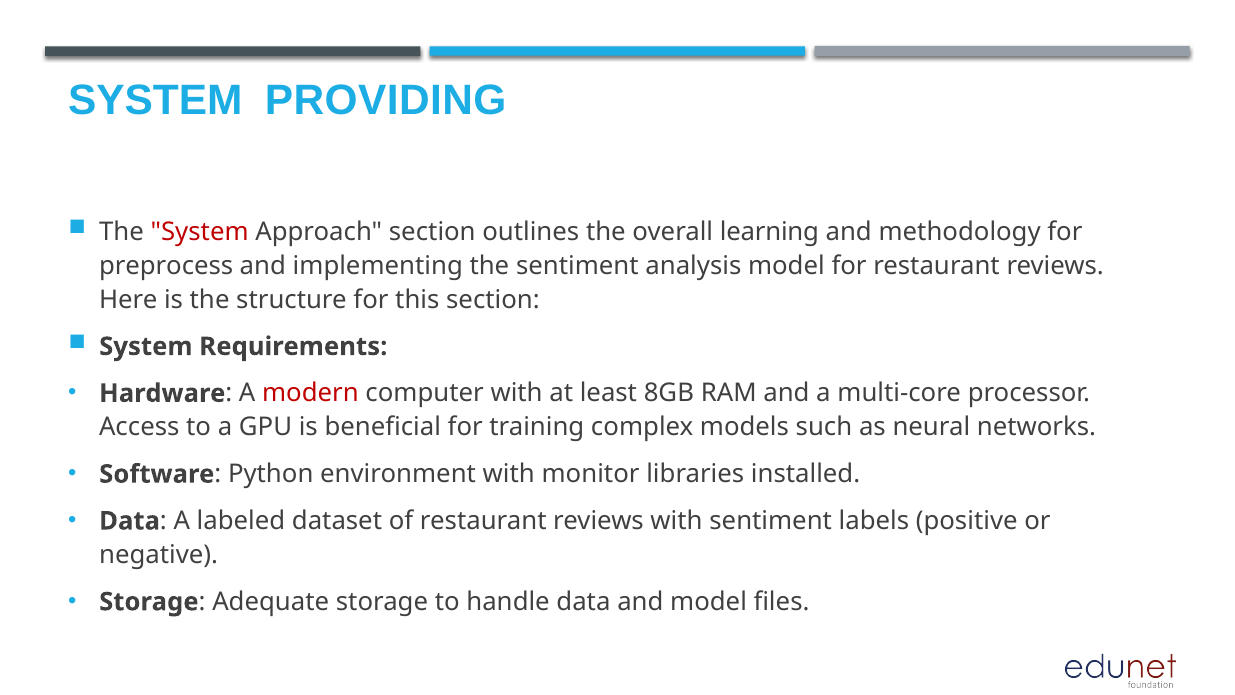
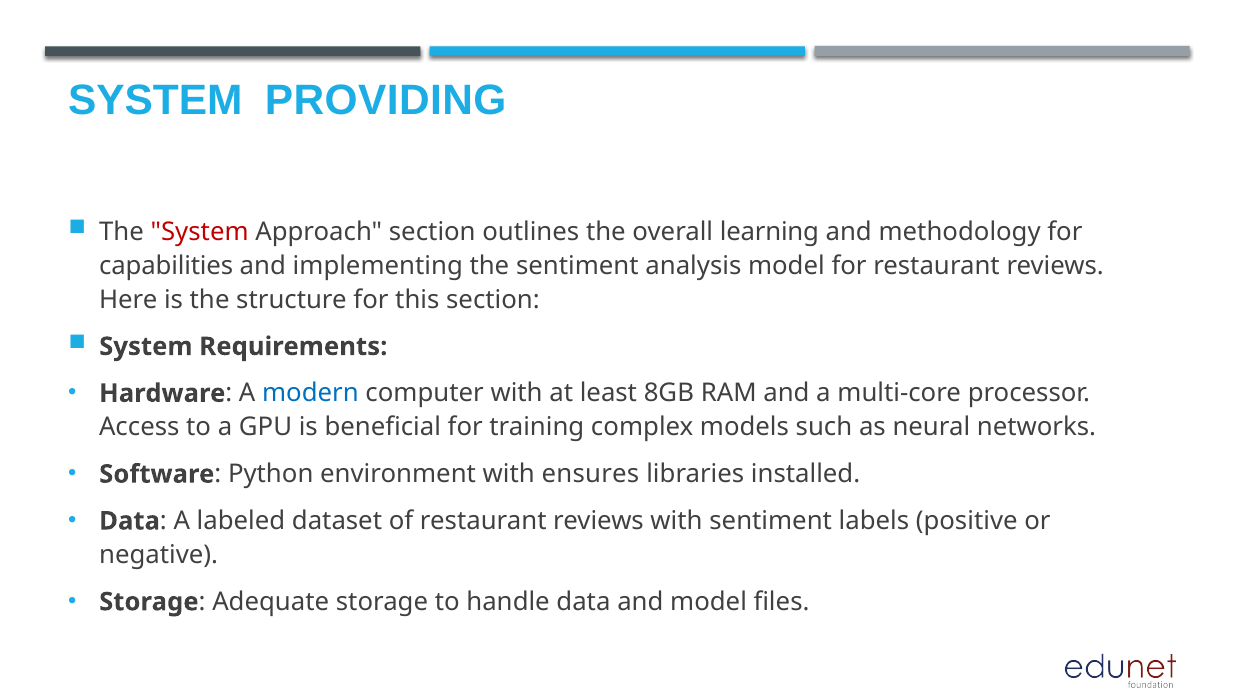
preprocess: preprocess -> capabilities (166, 266)
modern colour: red -> blue (310, 393)
monitor: monitor -> ensures (590, 474)
